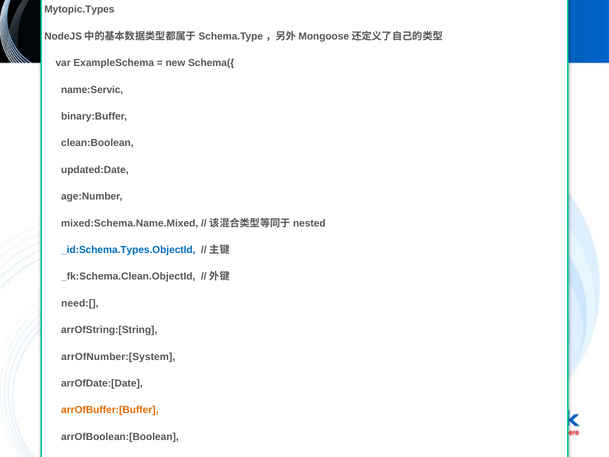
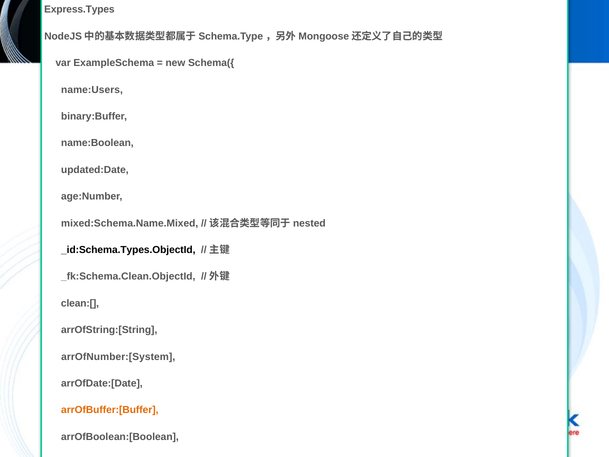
Mytopic.Types: Mytopic.Types -> Express.Types (79, 10)
name:Servic: name:Servic -> name:Users (92, 90)
clean:Boolean: clean:Boolean -> name:Boolean (97, 143)
_id:Schema.Types.ObjectId colour: blue -> black (128, 250)
need:[: need:[ -> clean:[ (80, 303)
